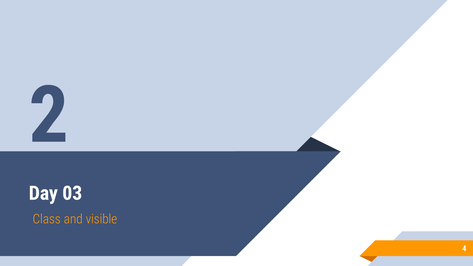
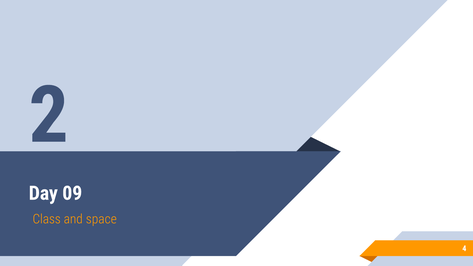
03: 03 -> 09 (72, 193)
visible: visible -> space (101, 219)
